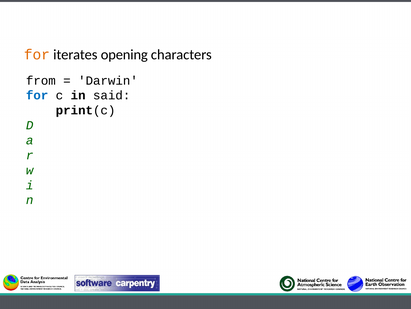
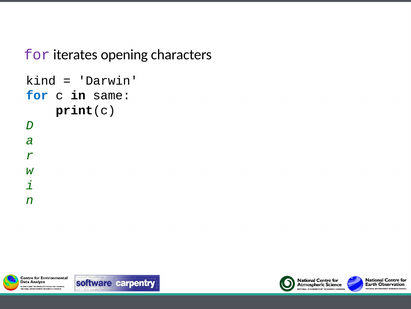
for colour: orange -> purple (37, 55)
from: from -> kind (41, 80)
said: said -> same (112, 95)
